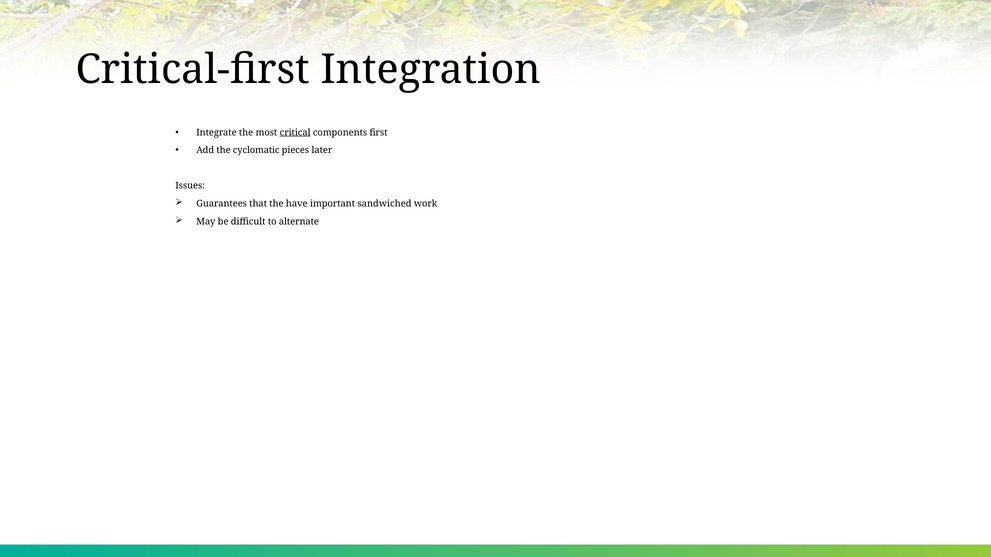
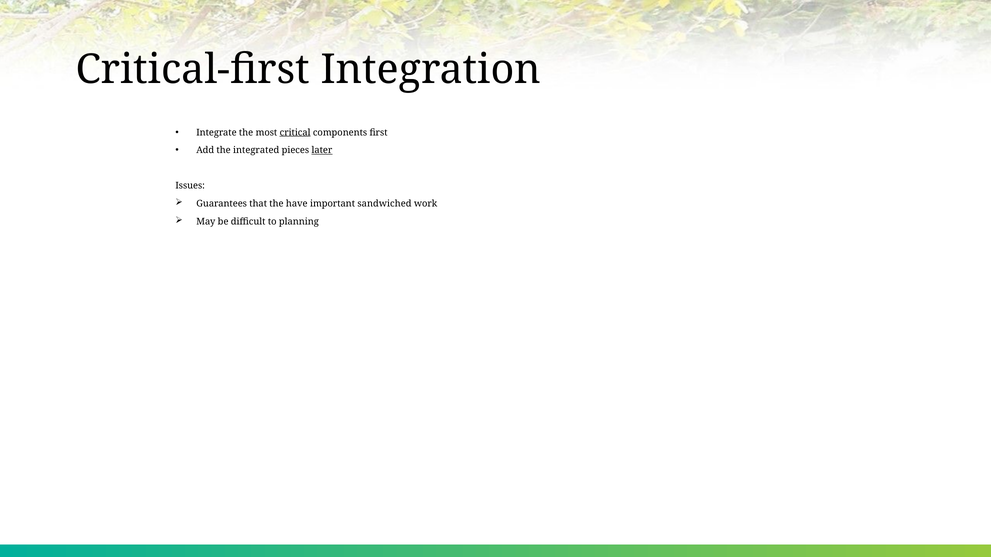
cyclomatic: cyclomatic -> integrated (256, 150)
later underline: none -> present (322, 150)
alternate: alternate -> planning (299, 222)
